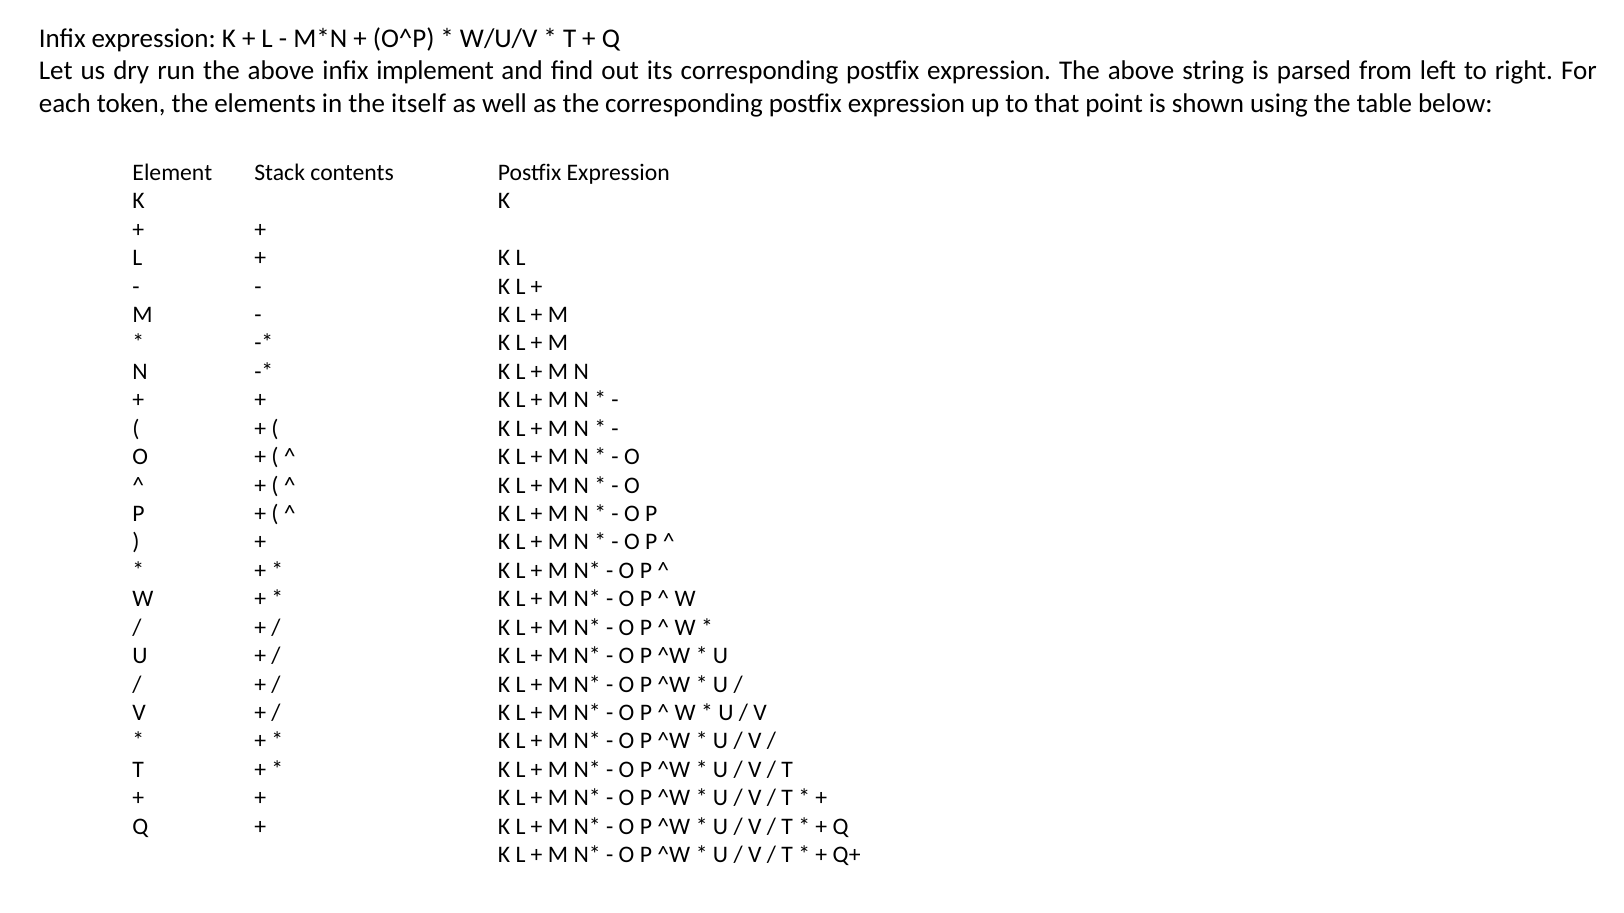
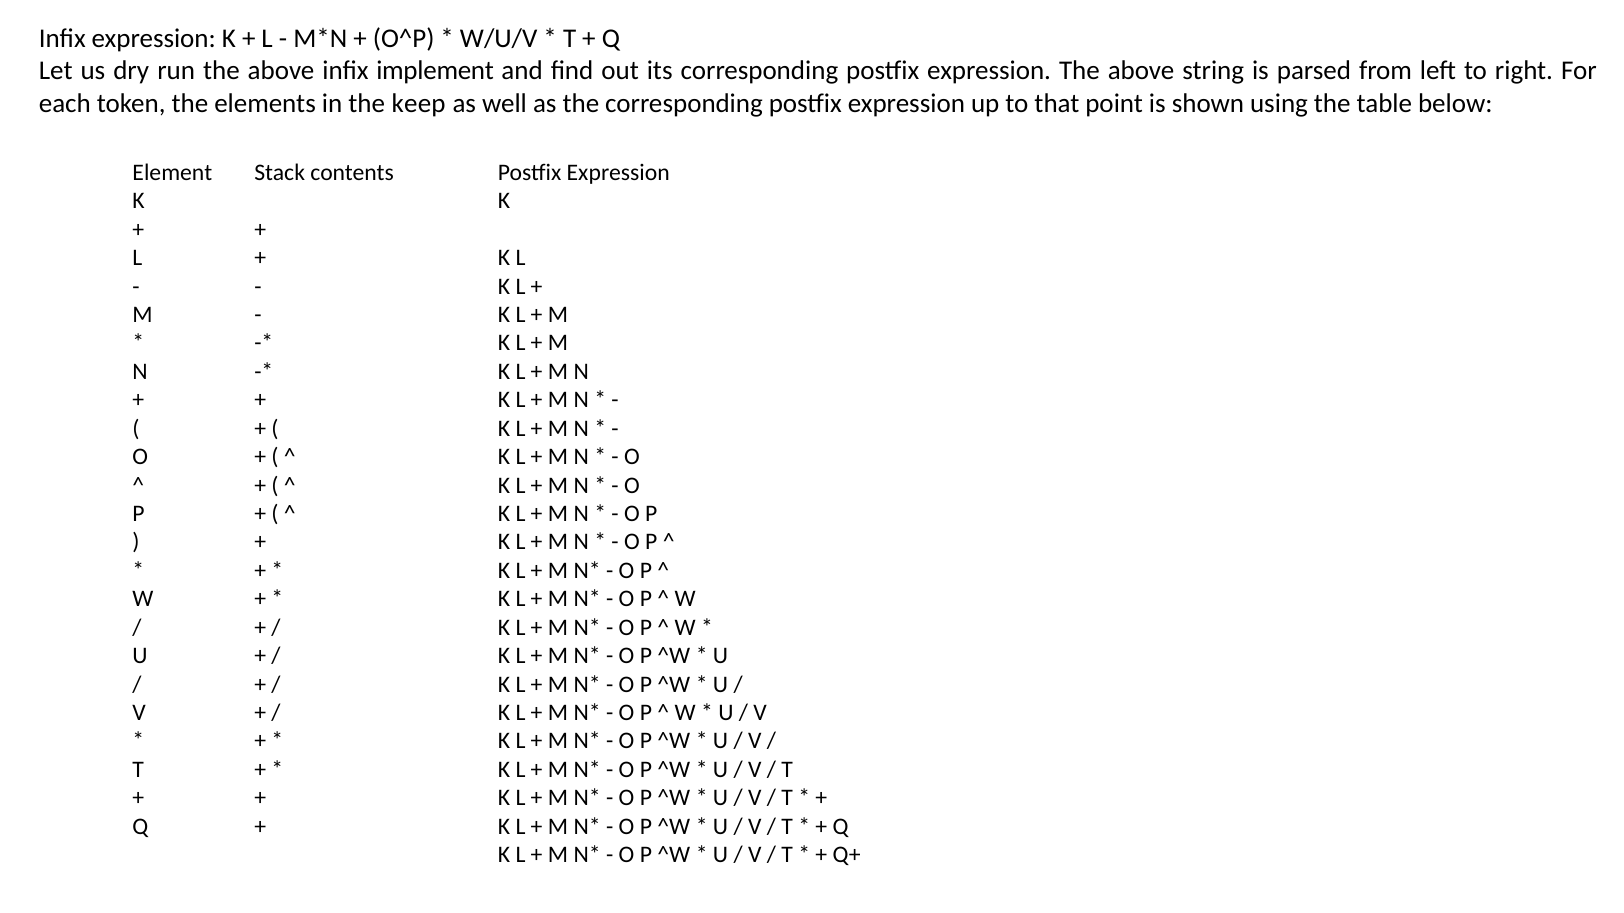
itself: itself -> keep (419, 103)
